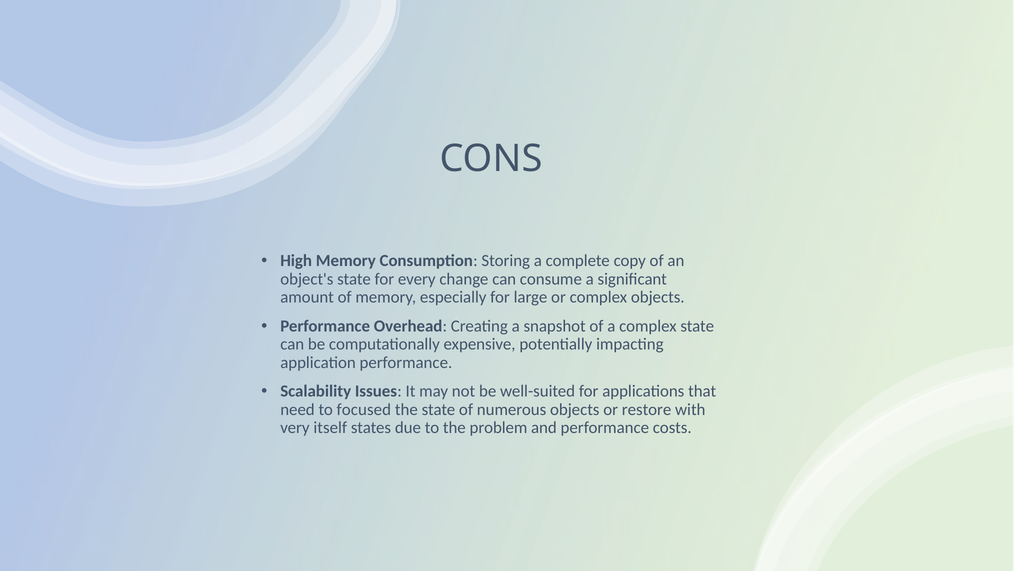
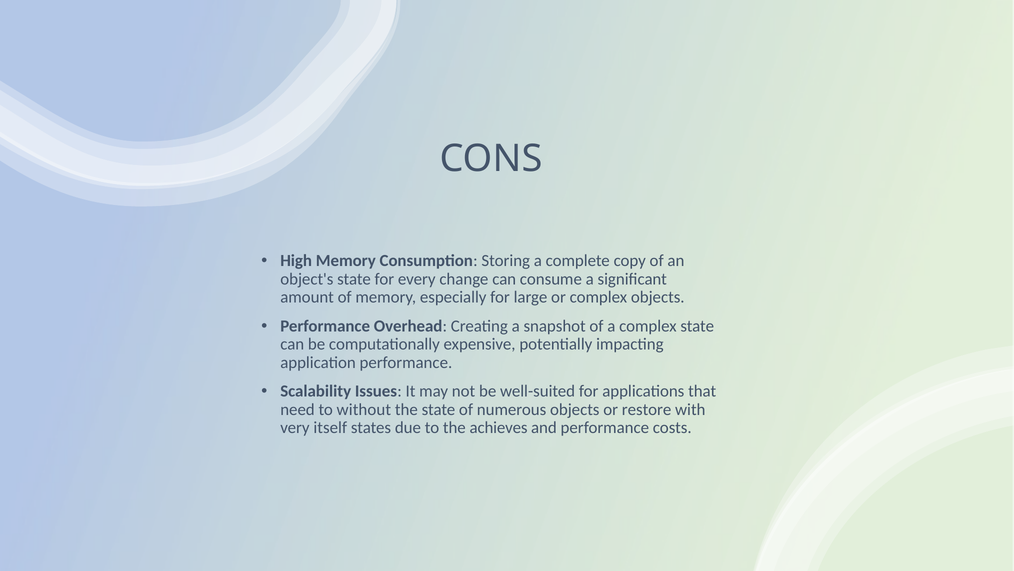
focused: focused -> without (364, 409)
problem: problem -> achieves (499, 427)
